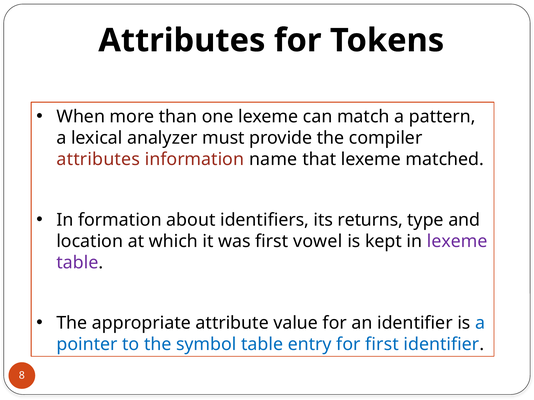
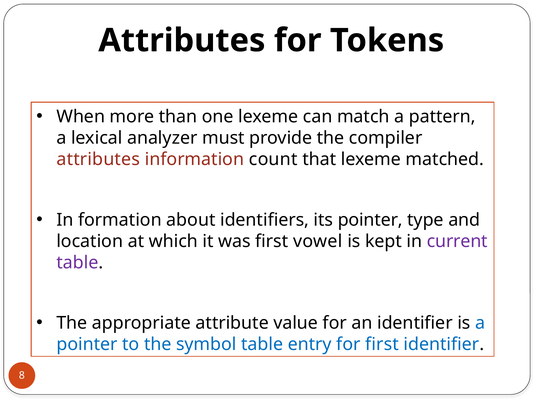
name: name -> count (273, 160)
its returns: returns -> pointer (370, 220)
in lexeme: lexeme -> current (457, 241)
